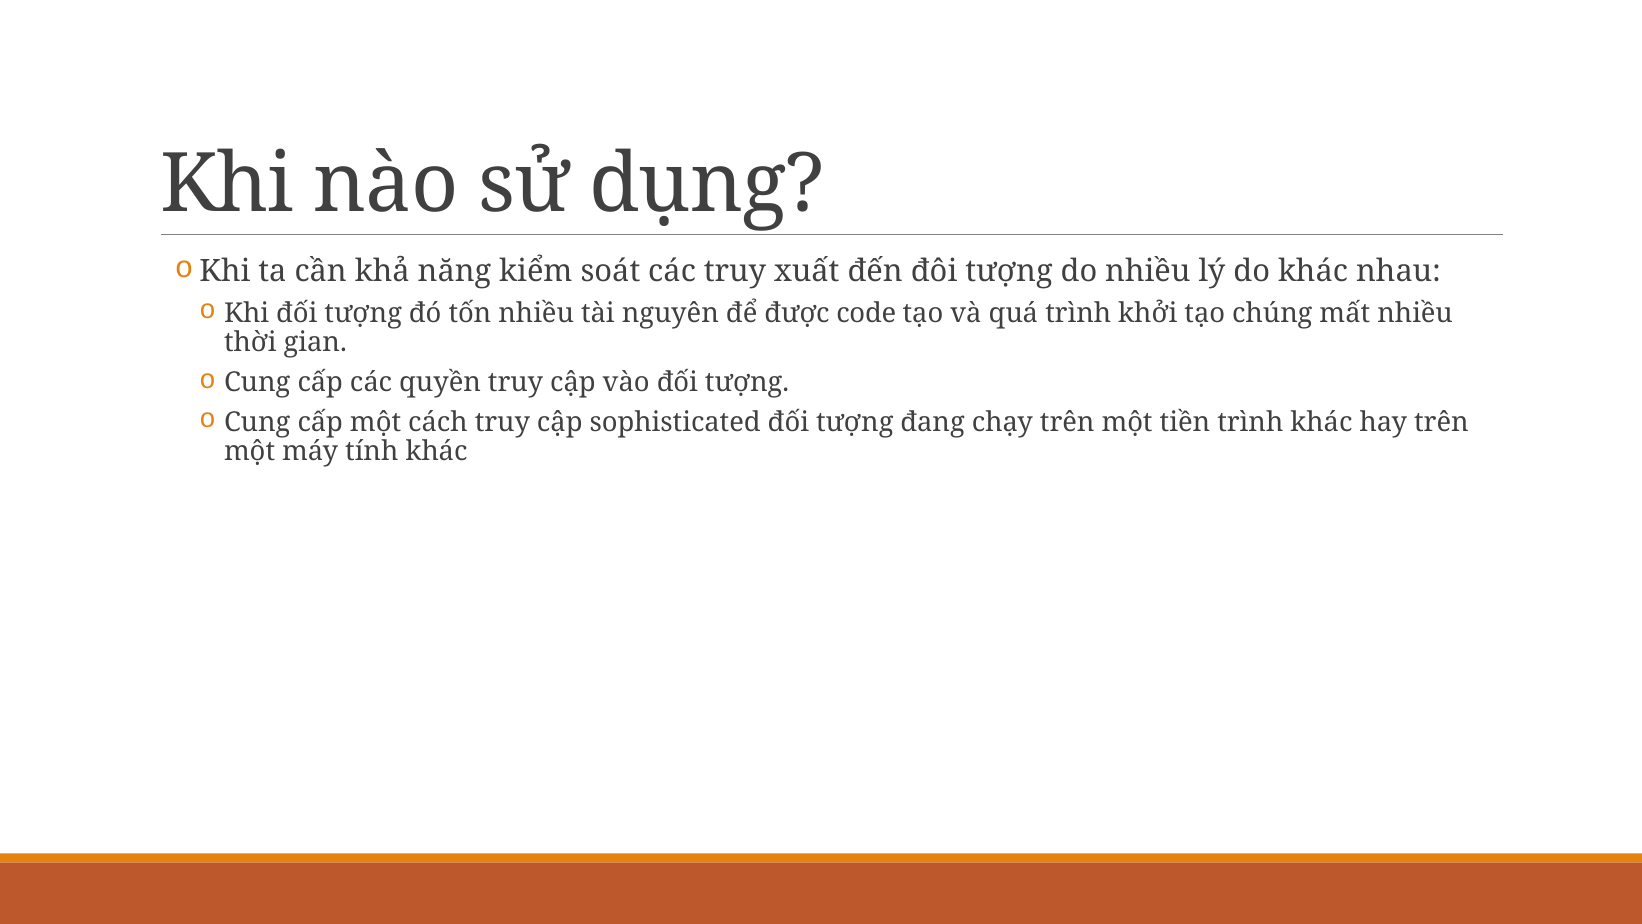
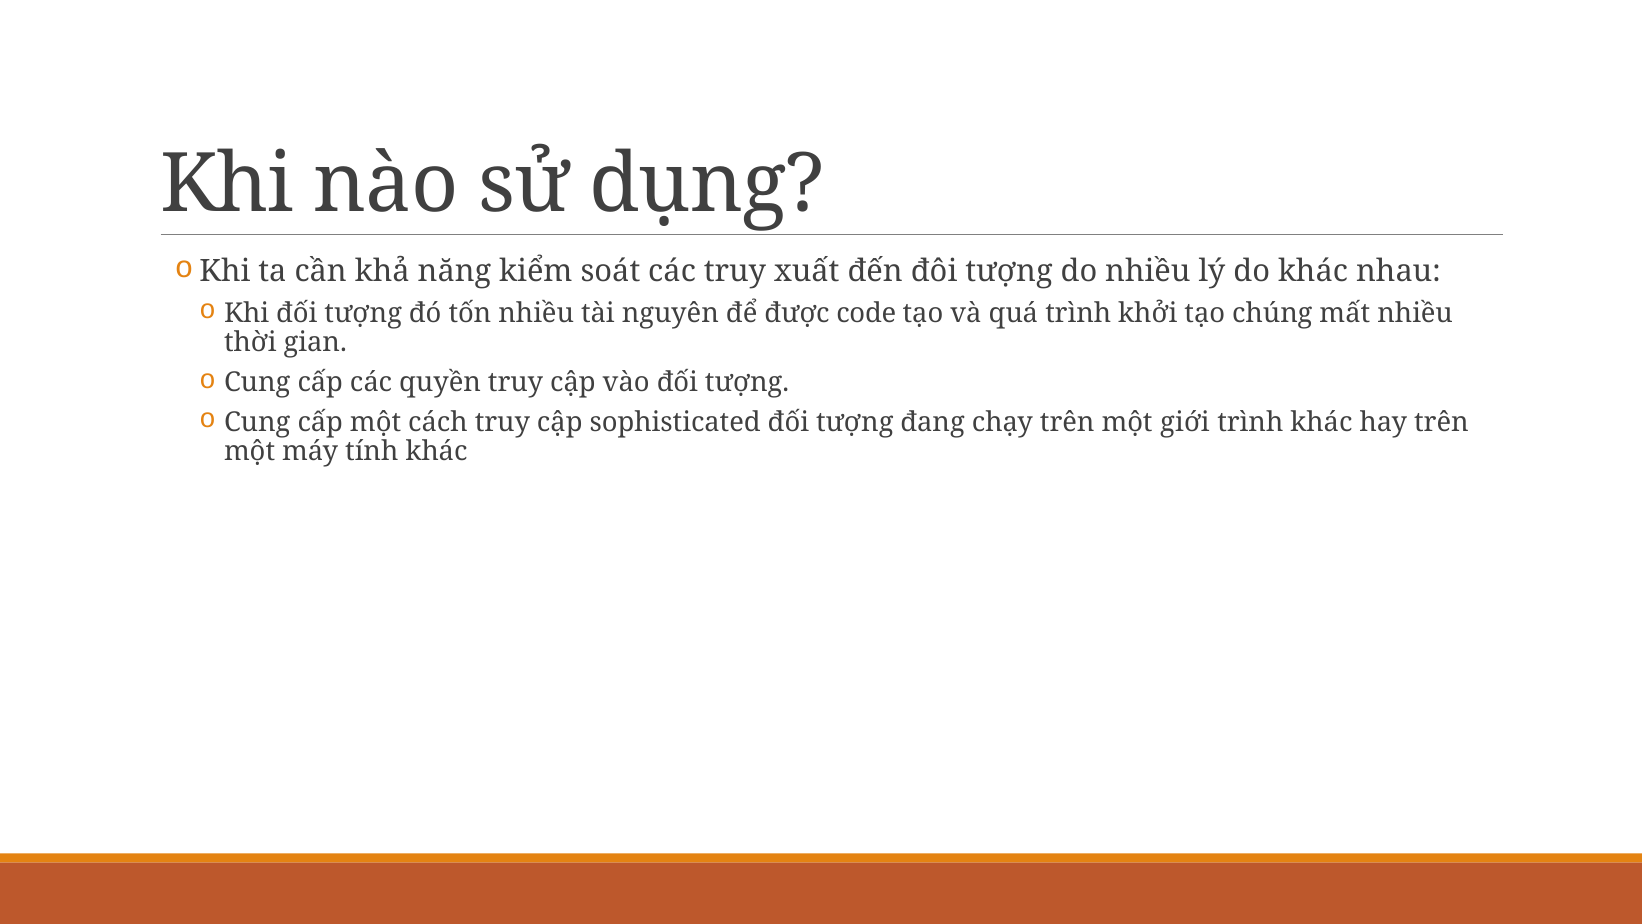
tiền: tiền -> giới (1185, 422)
